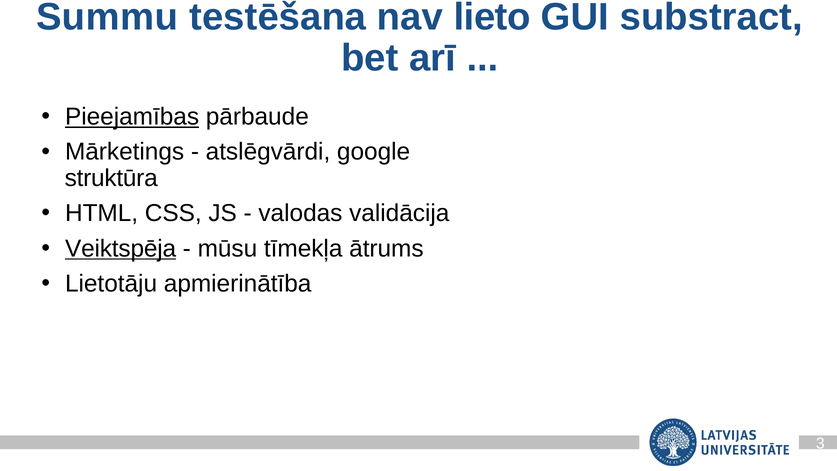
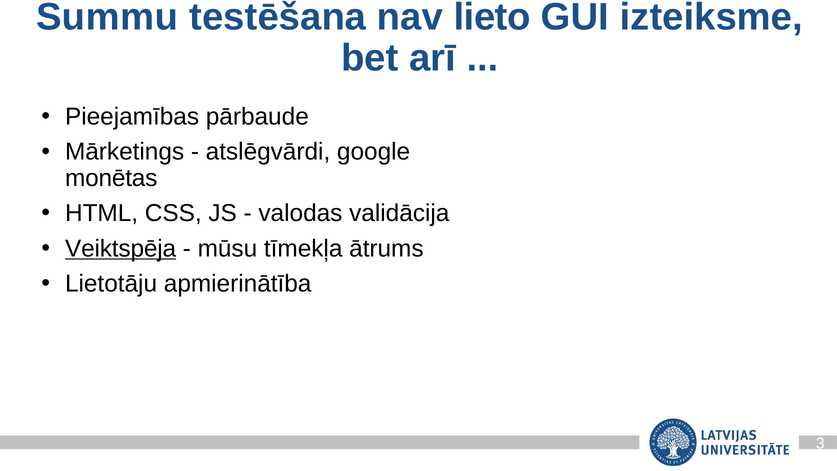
substract: substract -> izteiksme (711, 17)
Pieejamības underline: present -> none (132, 117)
struktūra: struktūra -> monētas (111, 178)
